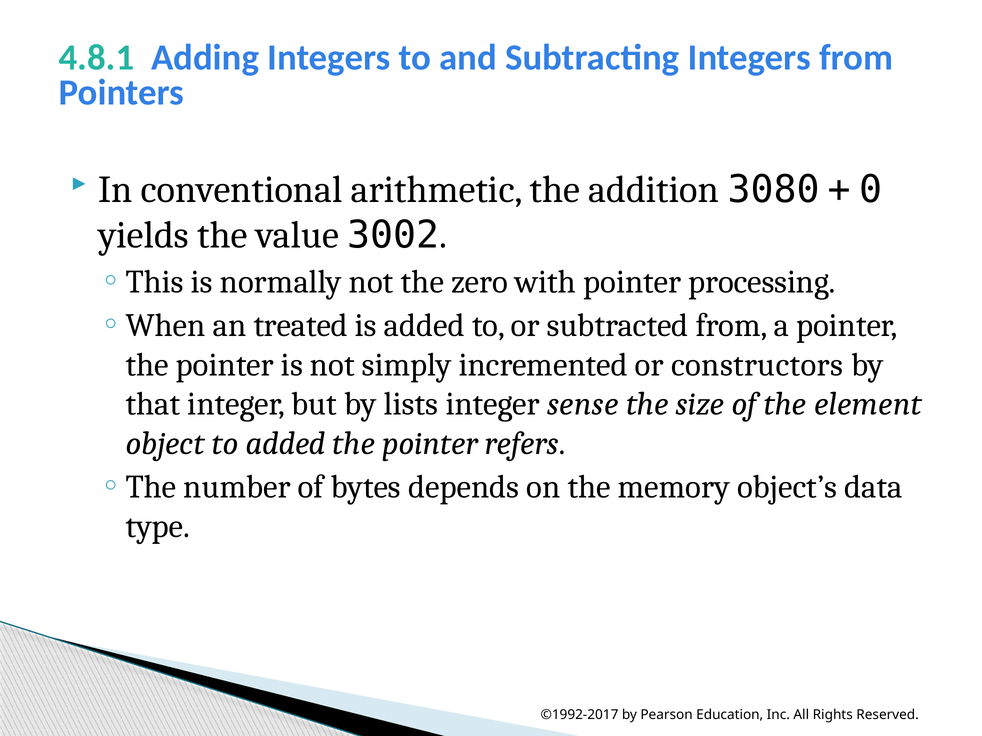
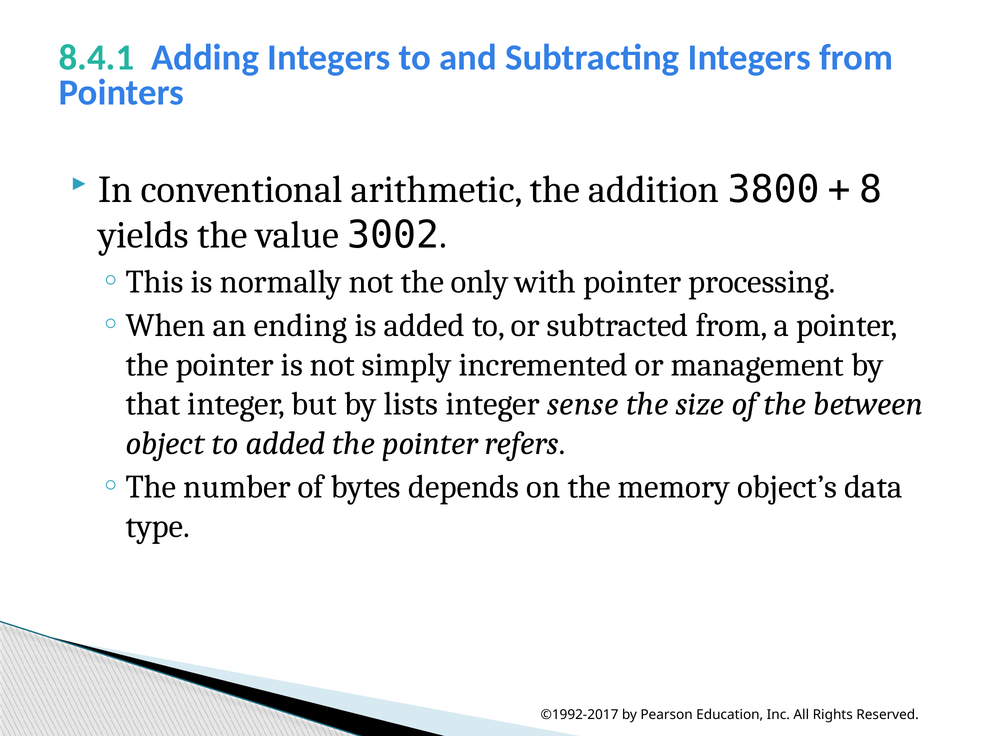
4.8.1: 4.8.1 -> 8.4.1 (97, 58)
3080: 3080 -> 3800 (774, 190)
0: 0 -> 8 (871, 190)
zero: zero -> only (479, 282)
treated: treated -> ending (300, 326)
constructors: constructors -> management (757, 365)
element: element -> between (868, 404)
